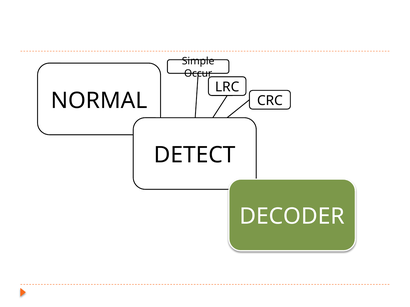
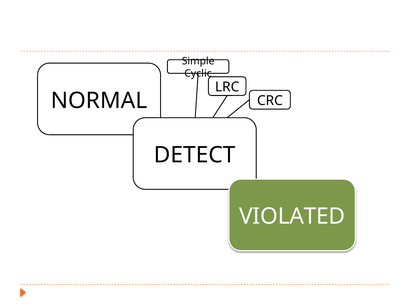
Occur: Occur -> Cyclic (198, 73)
DECODER: DECODER -> VIOLATED (292, 217)
